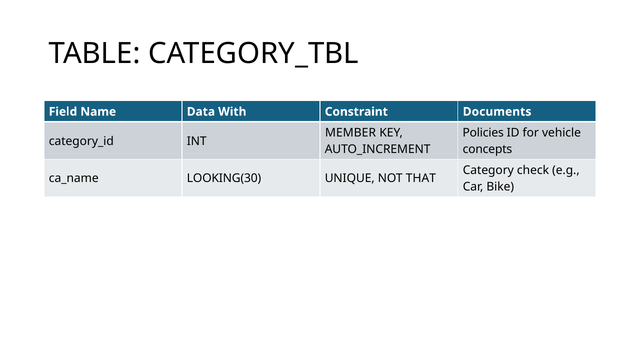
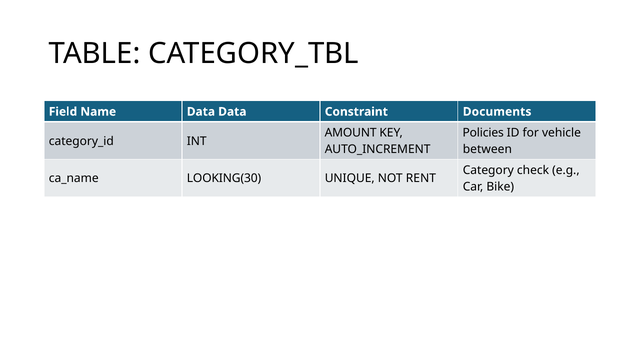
Data With: With -> Data (232, 112)
MEMBER: MEMBER -> AMOUNT (351, 133)
concepts: concepts -> between (487, 149)
THAT: THAT -> RENT (421, 179)
